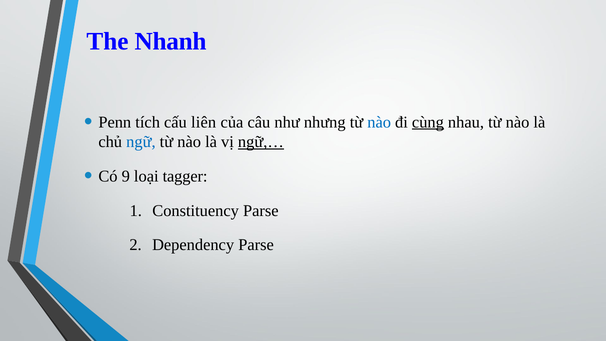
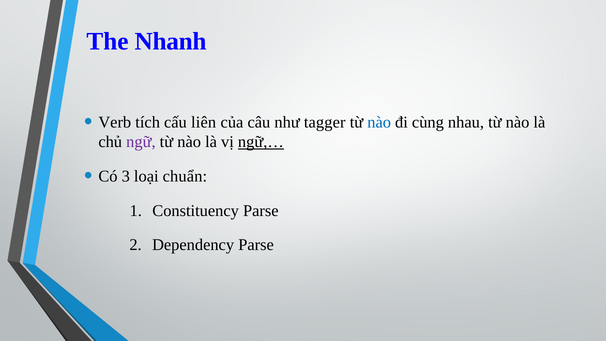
Penn: Penn -> Verb (115, 122)
nhưng: nhưng -> tagger (325, 122)
cùng underline: present -> none (428, 122)
ngữ colour: blue -> purple (141, 142)
9: 9 -> 3 (126, 176)
tagger: tagger -> chuẩn (185, 176)
